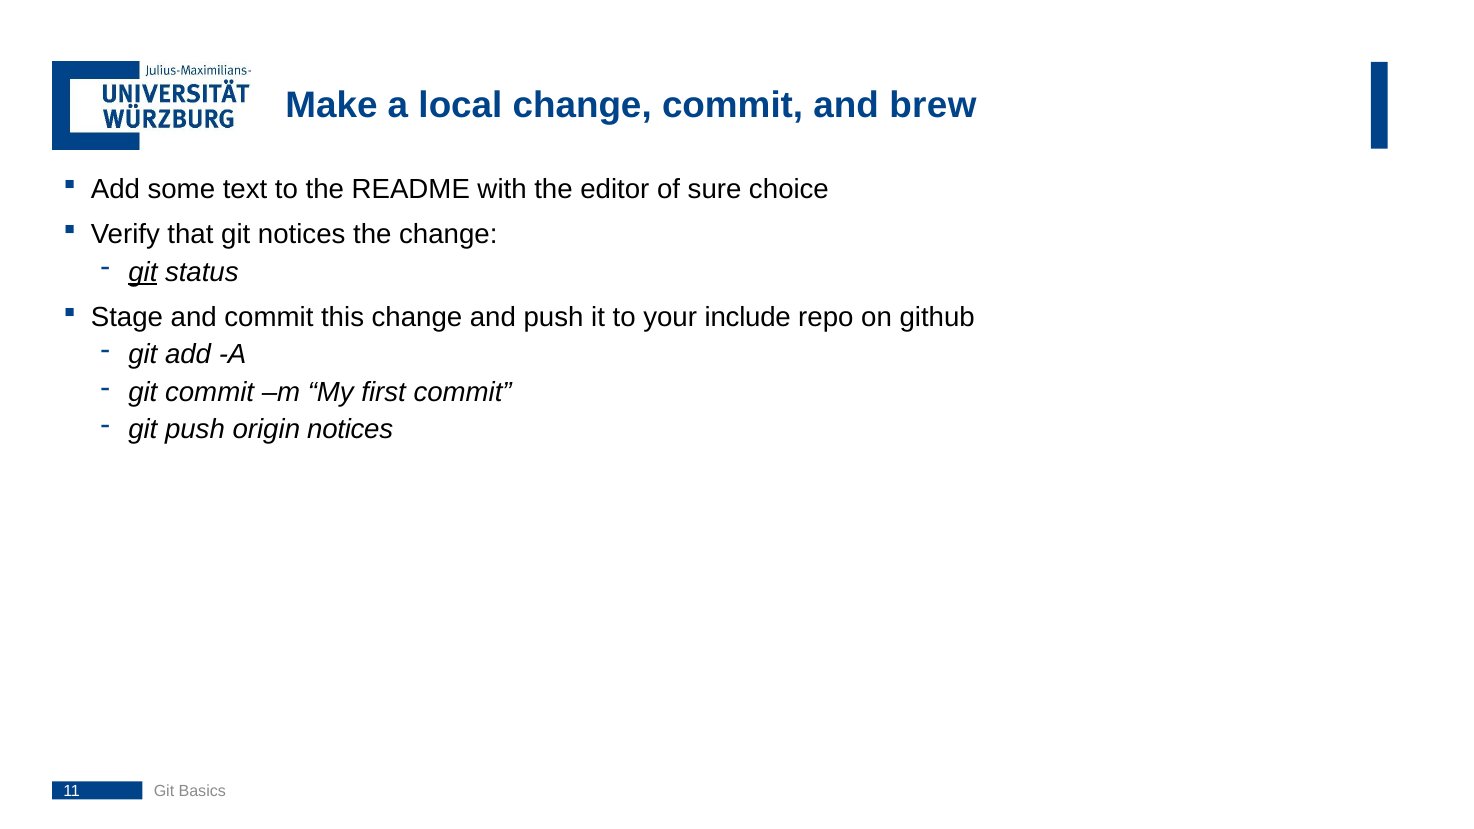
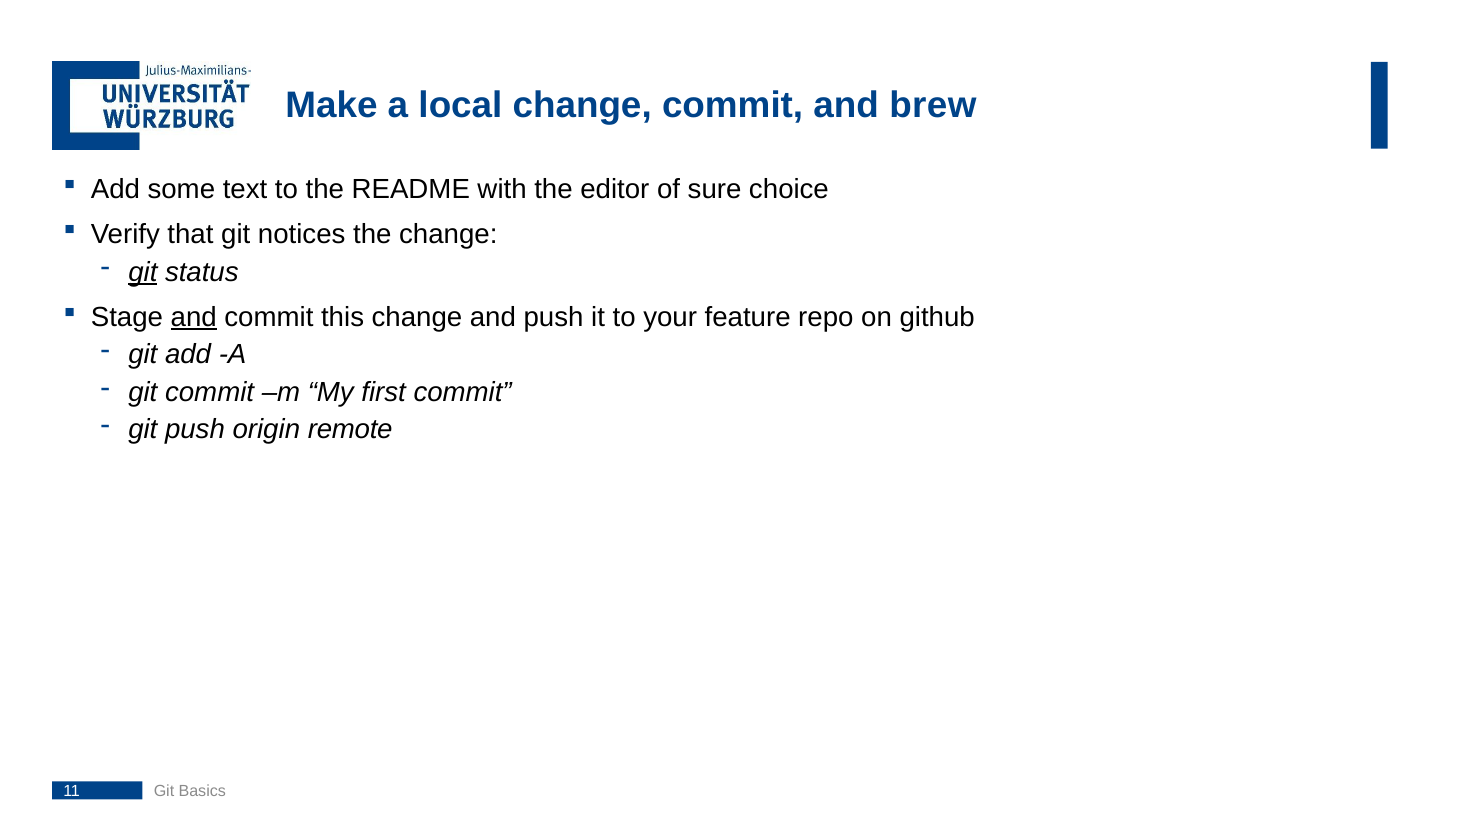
and underline: none -> present (194, 317)
include: include -> feature (748, 317)
origin notices: notices -> remote (350, 430)
